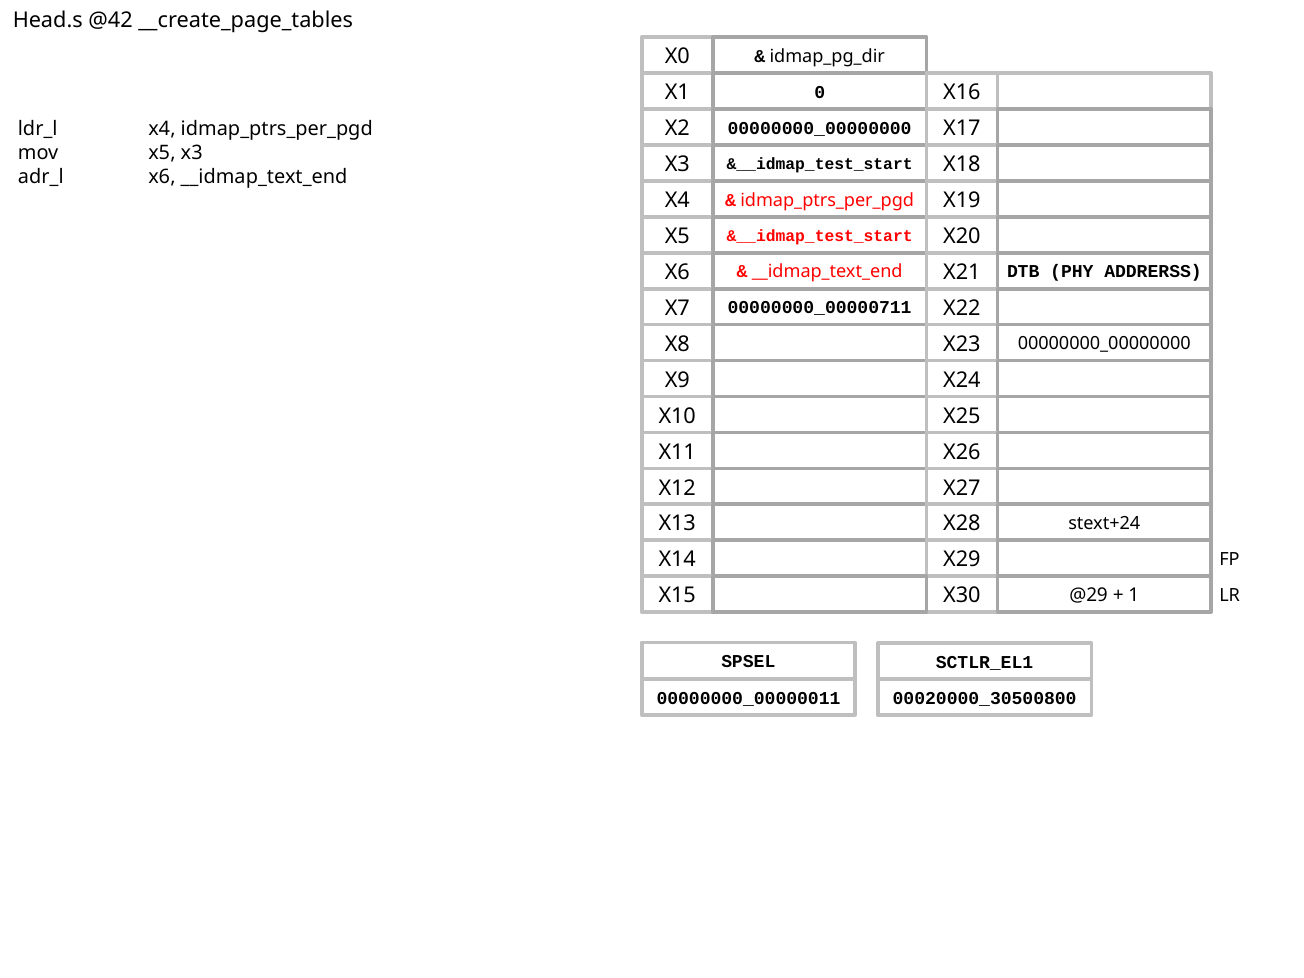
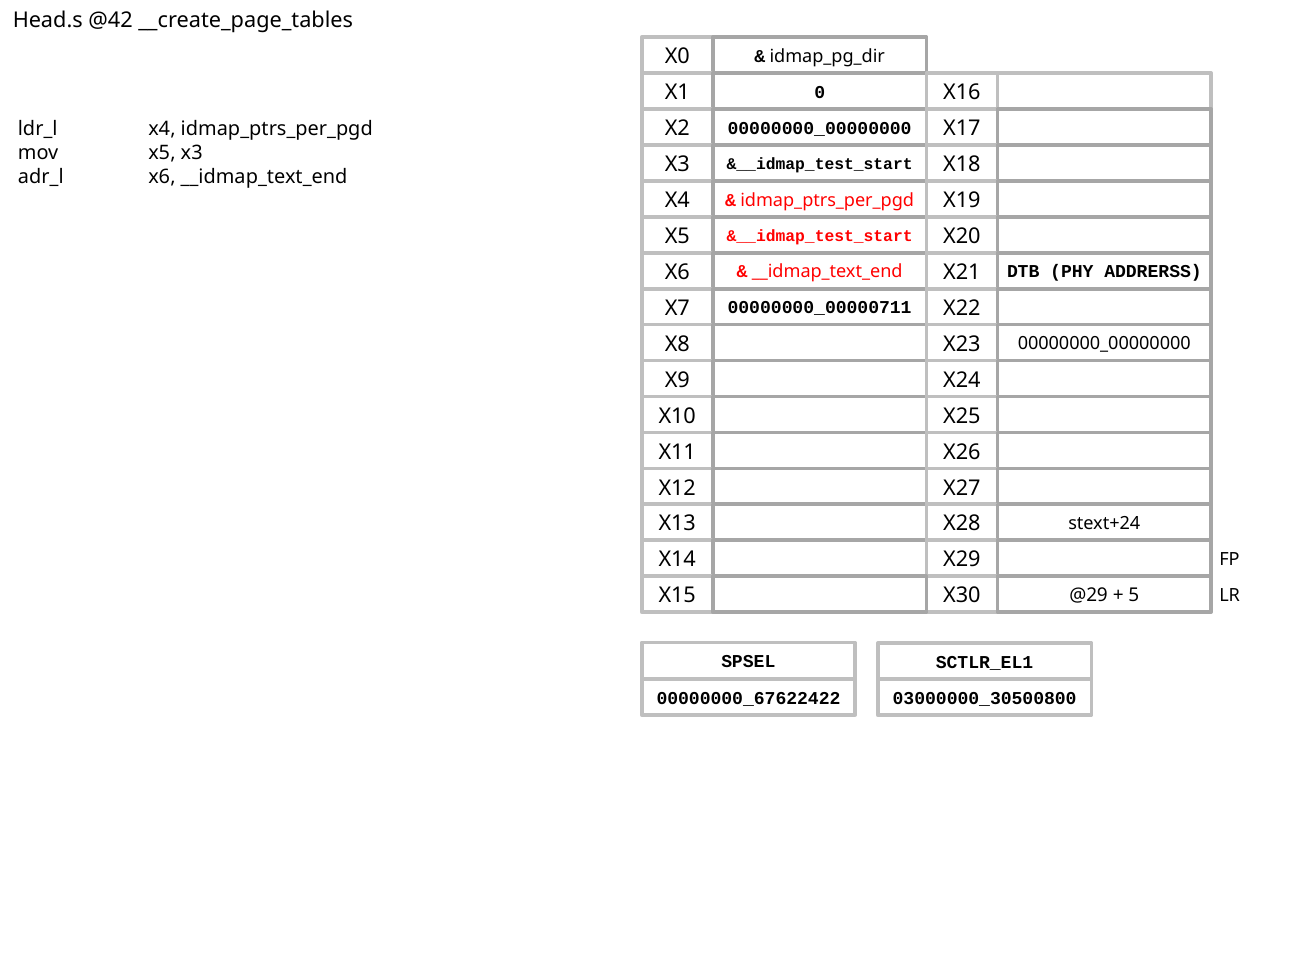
1: 1 -> 5 (1134, 596)
00000000_00000011: 00000000_00000011 -> 00000000_67622422 (748, 698)
00020000_30500800: 00020000_30500800 -> 03000000_30500800 (985, 699)
